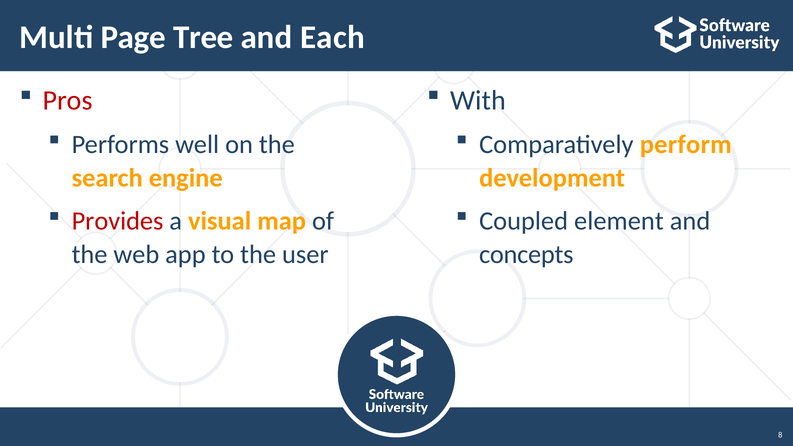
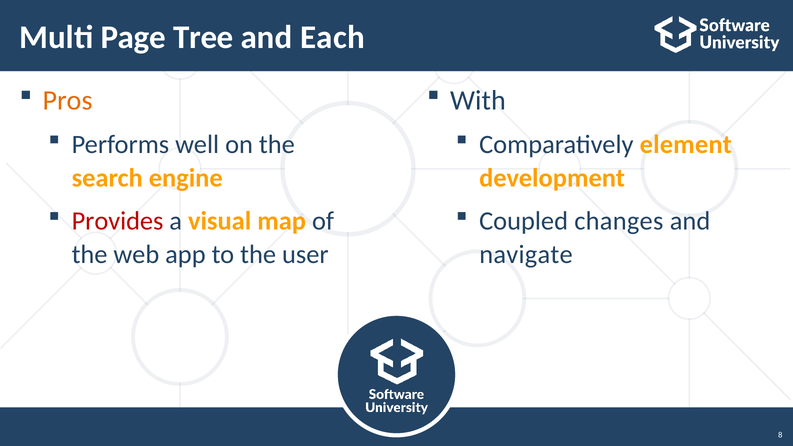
Pros colour: red -> orange (68, 101)
perform: perform -> element (686, 145)
element: element -> changes (619, 221)
concepts: concepts -> navigate (526, 255)
